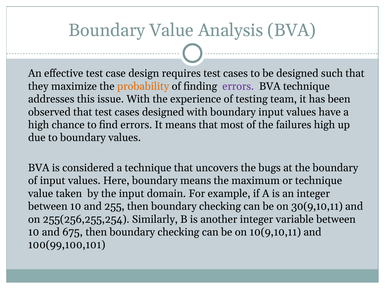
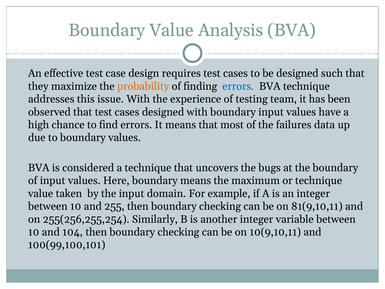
errors colour: purple -> blue (238, 86)
failures high: high -> data (324, 125)
30(9,10,11: 30(9,10,11 -> 81(9,10,11 (317, 206)
675: 675 -> 104 (73, 232)
